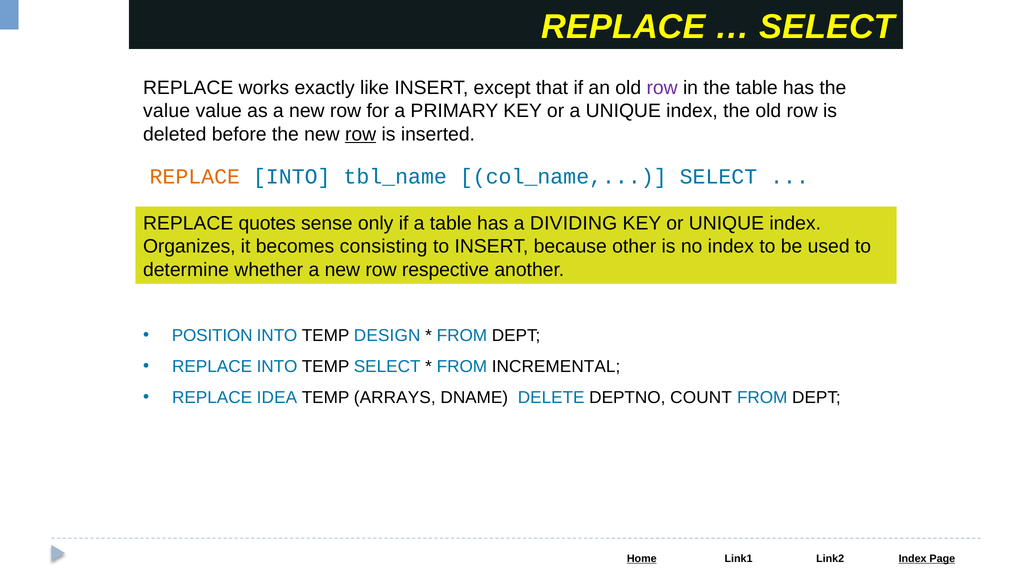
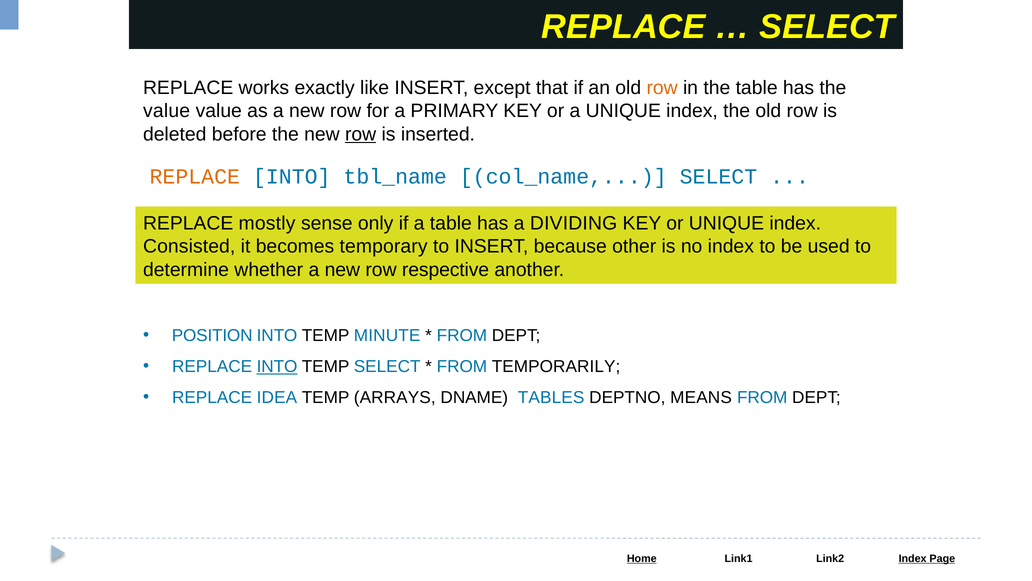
row colour: purple -> orange (662, 88)
quotes: quotes -> mostly (267, 223)
Organizes: Organizes -> Consisted (189, 246)
consisting: consisting -> temporary (384, 246)
DESIGN: DESIGN -> MINUTE (387, 335)
INTO underline: none -> present (277, 366)
INCREMENTAL: INCREMENTAL -> TEMPORARILY (556, 366)
DELETE: DELETE -> TABLES (551, 397)
COUNT: COUNT -> MEANS (701, 397)
